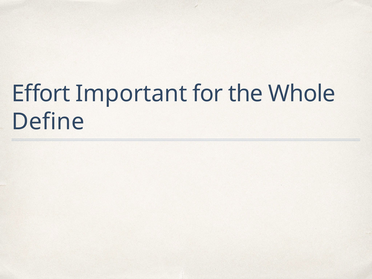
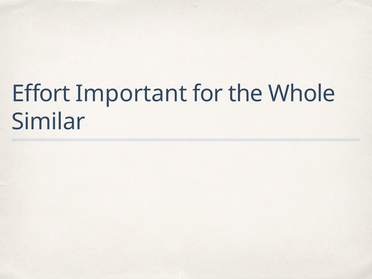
Define: Define -> Similar (48, 122)
